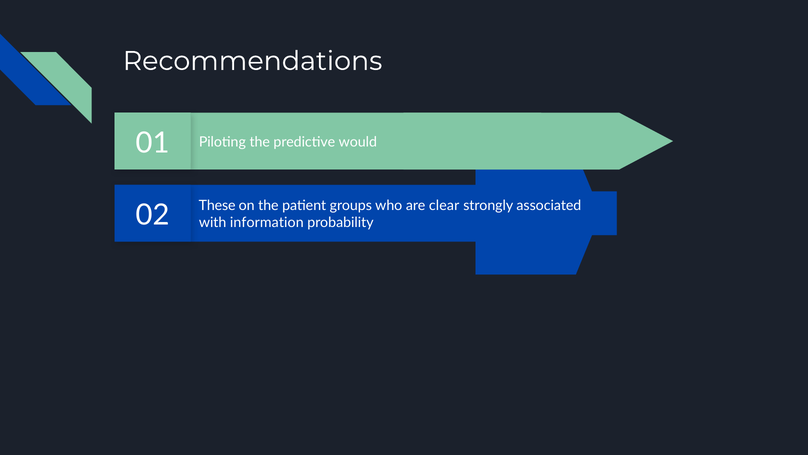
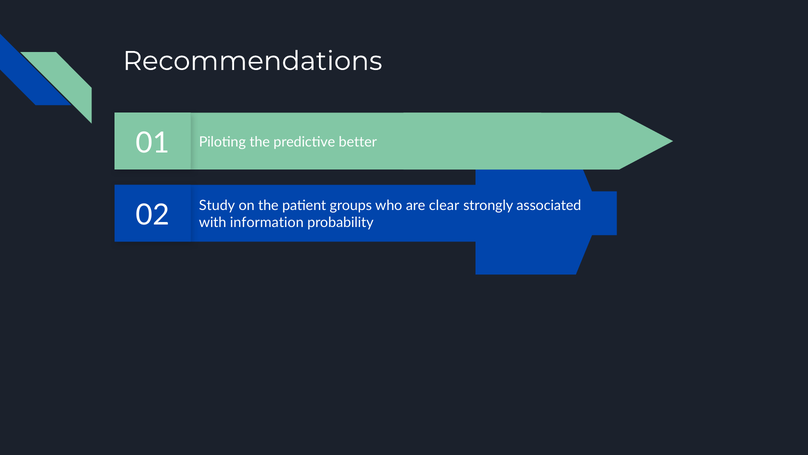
would: would -> better (358, 142)
These: These -> Study (217, 206)
